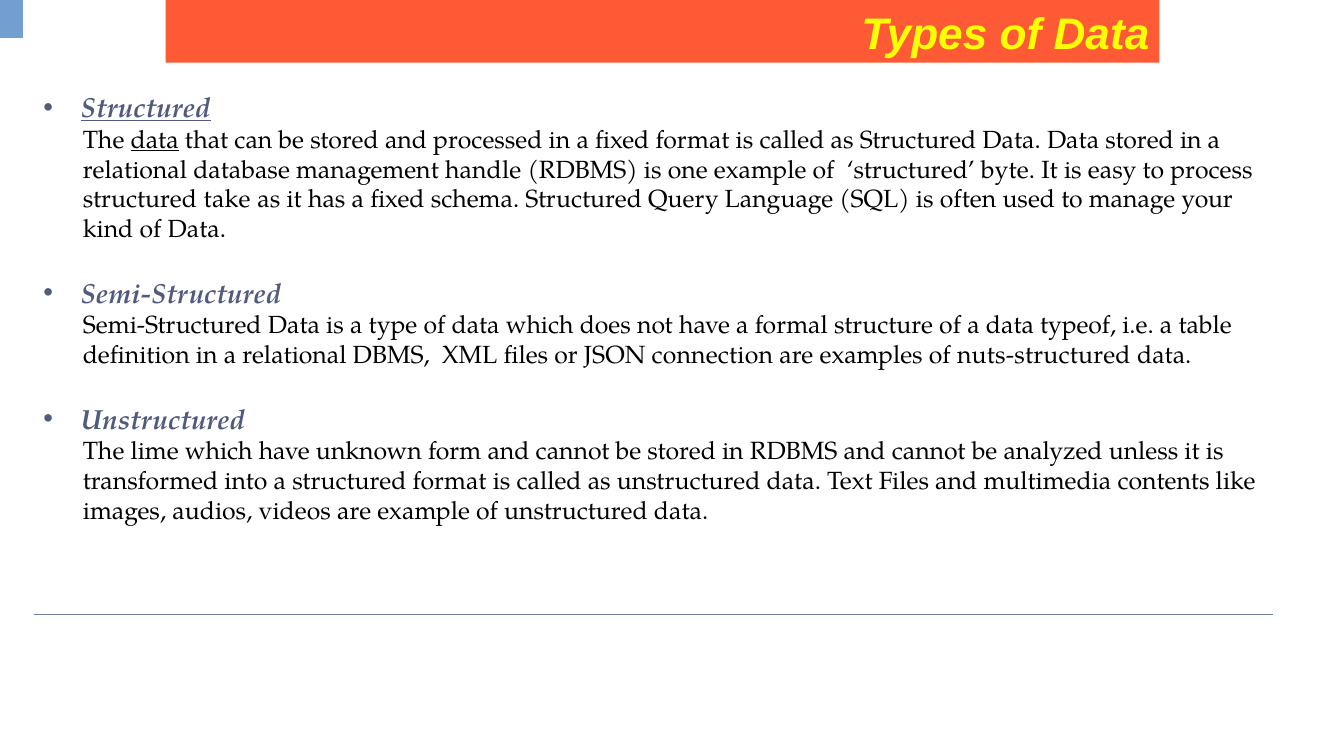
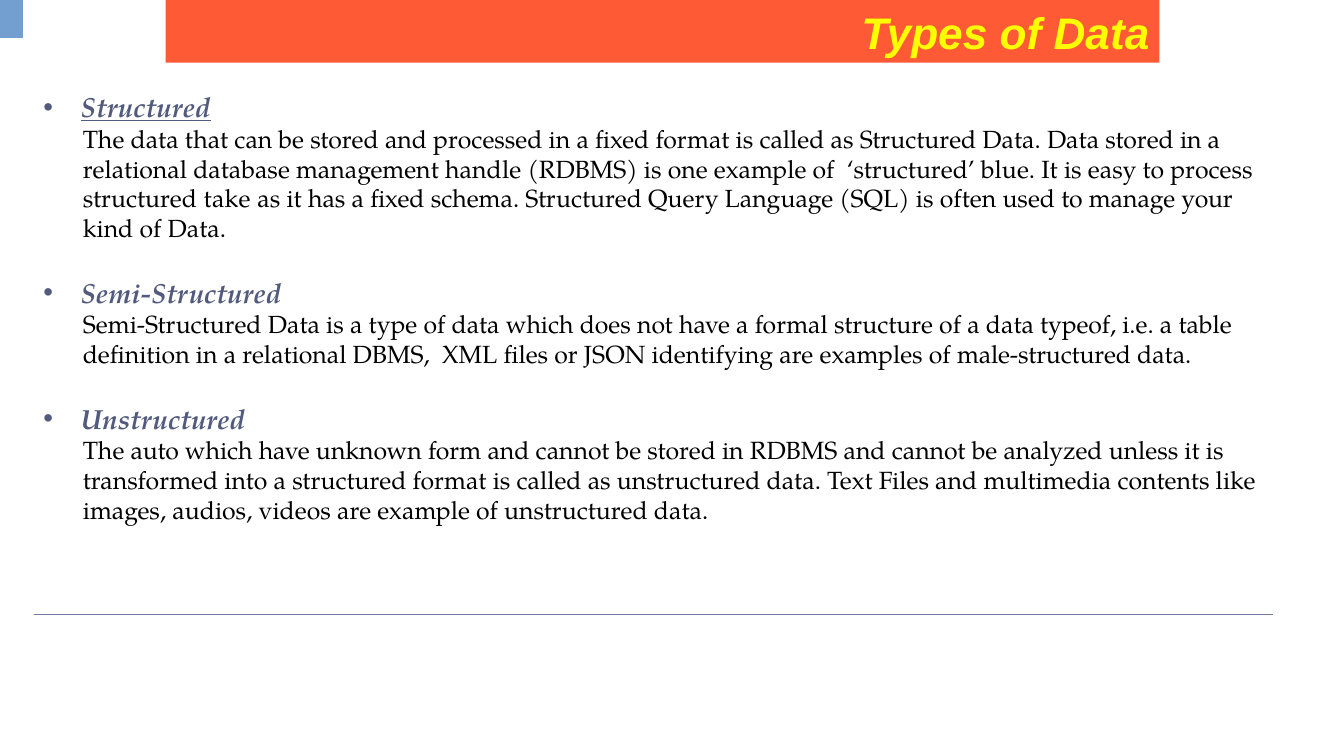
data underline: present -> none (155, 140)
byte: byte -> blue (1008, 170)
connection: connection -> identifying (712, 355)
nuts-structured: nuts-structured -> male-structured (1044, 355)
lime: lime -> auto (155, 452)
